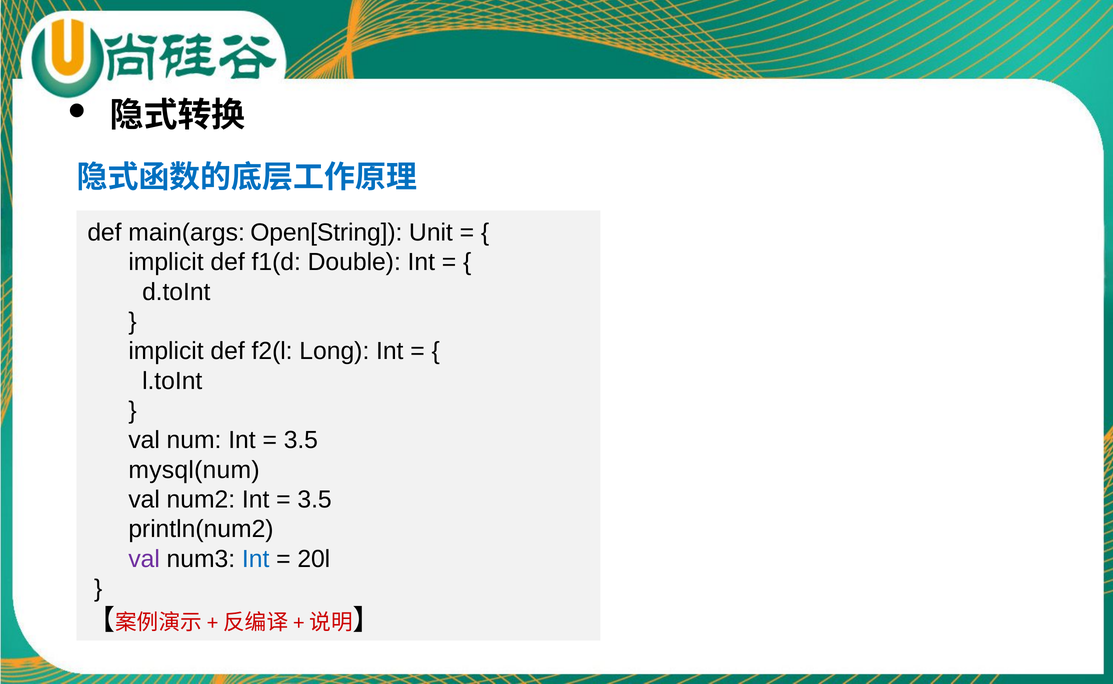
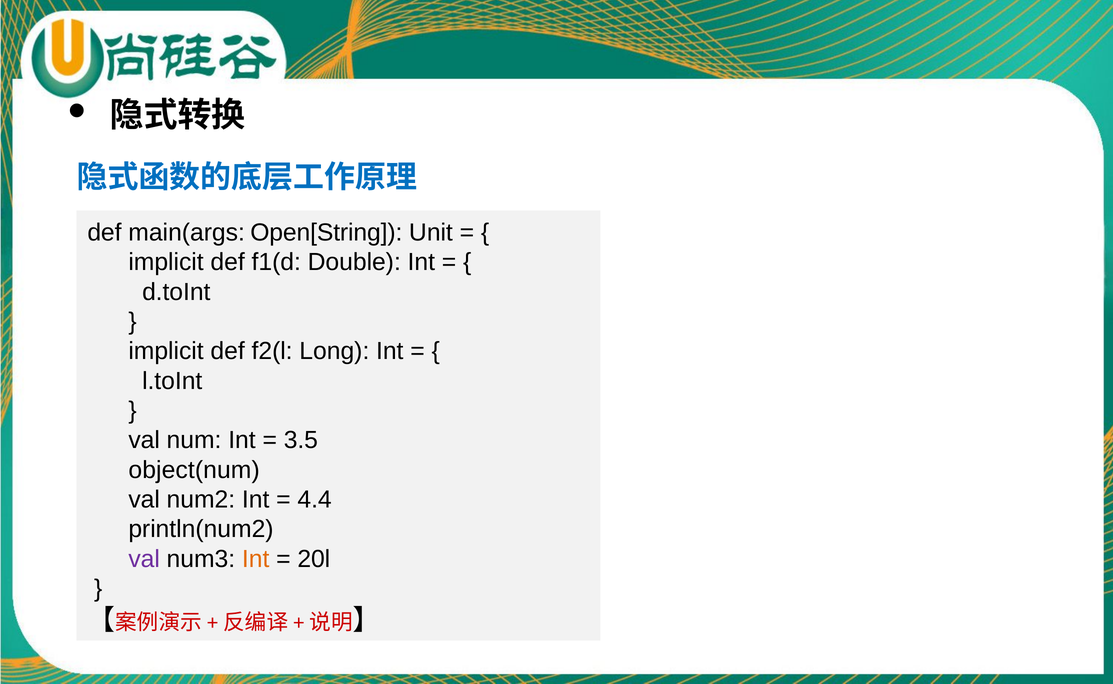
mysql(num: mysql(num -> object(num (194, 470)
3.5: 3.5 -> 4.4 (315, 499)
Int colour: blue -> orange (256, 559)
